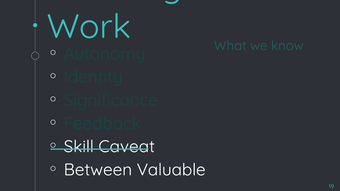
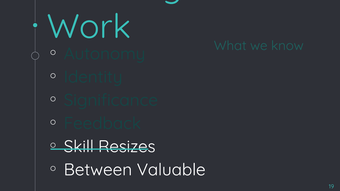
Caveat: Caveat -> Resizes (127, 147)
